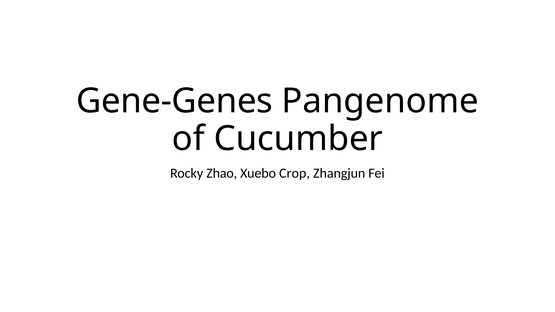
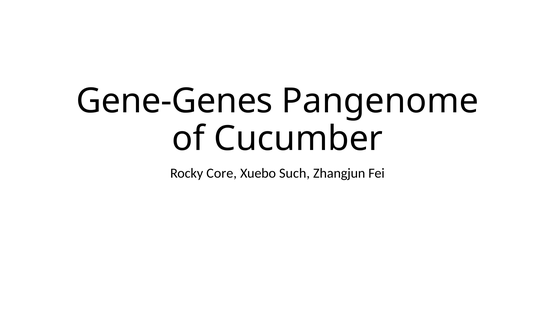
Zhao: Zhao -> Core (222, 173)
Crop: Crop -> Such (295, 173)
